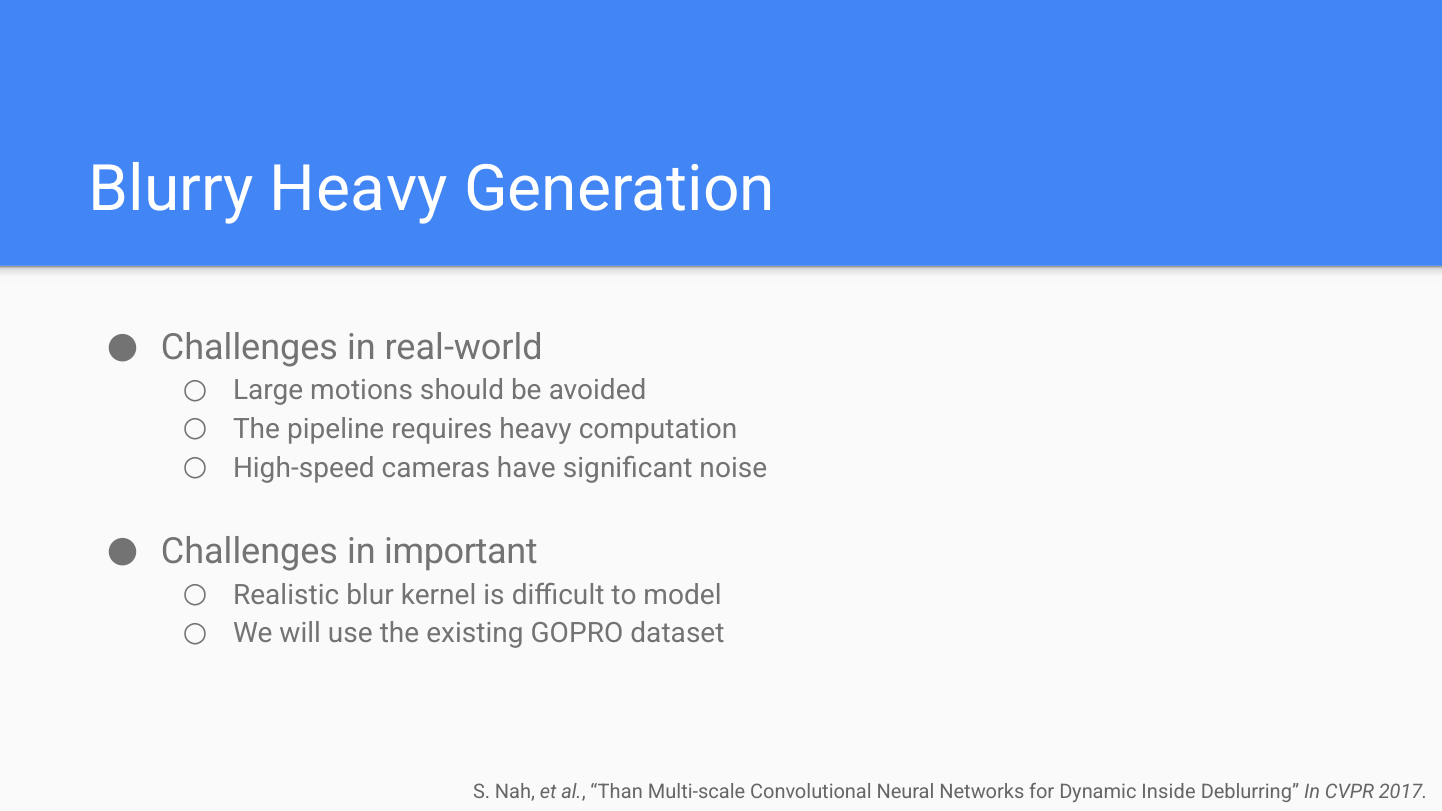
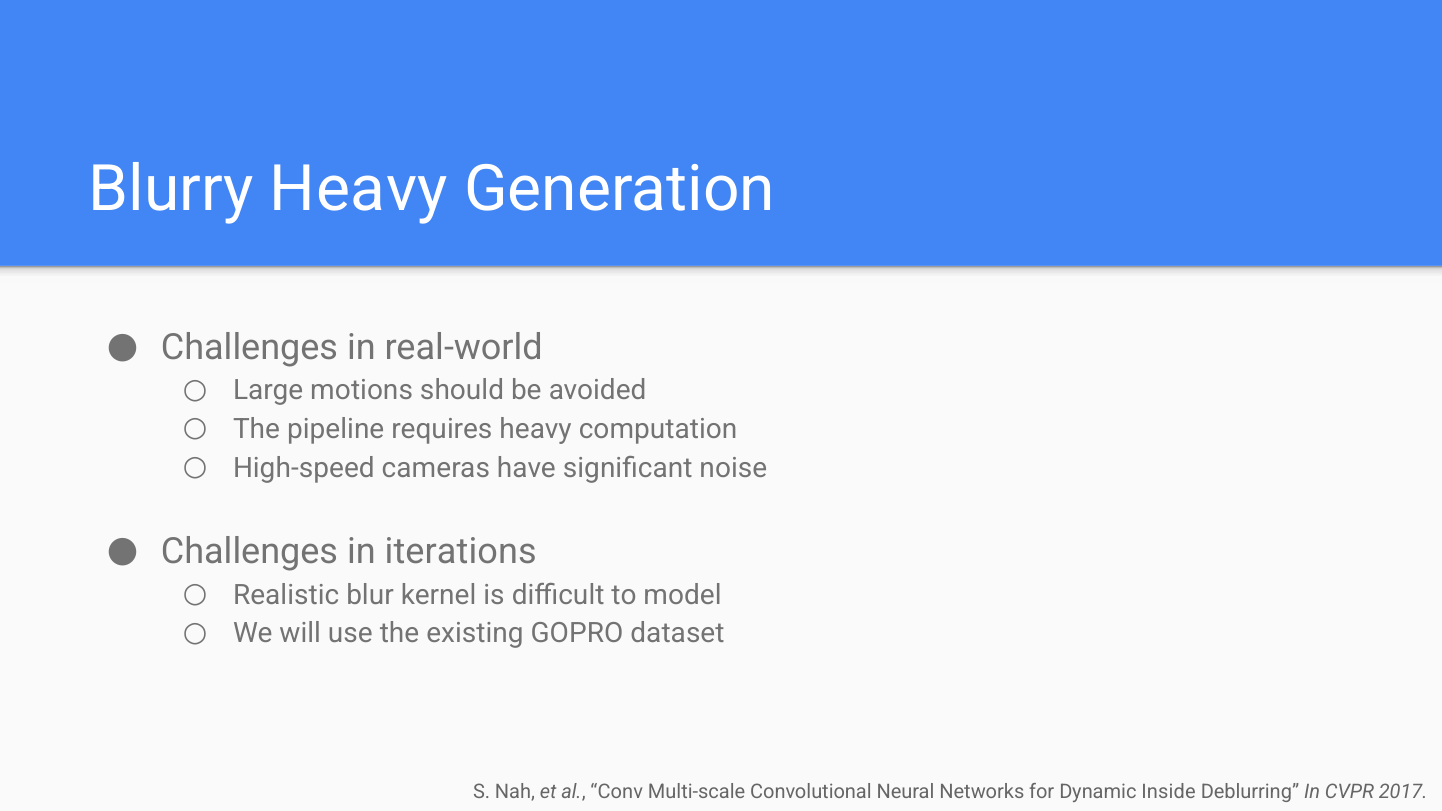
important: important -> iterations (461, 552)
Than: Than -> Conv (617, 792)
